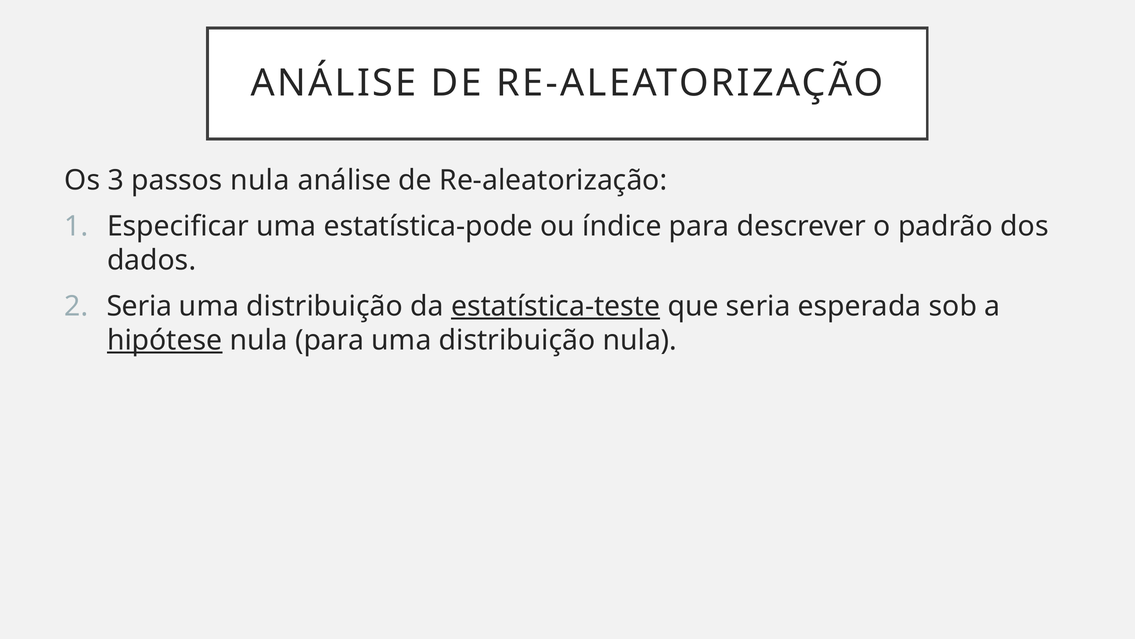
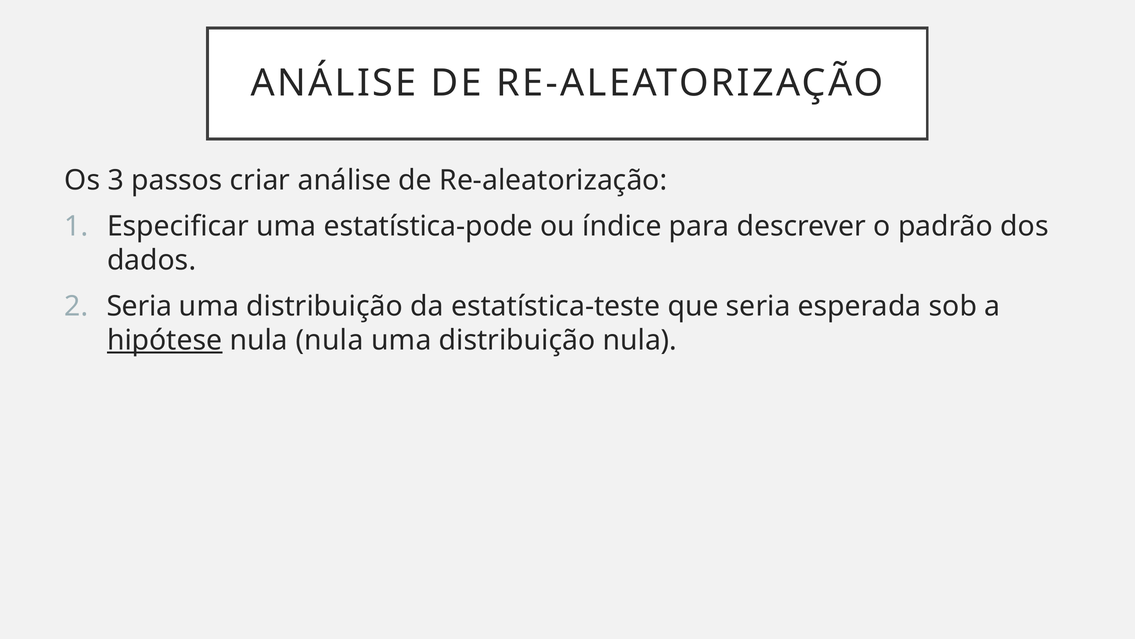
passos nula: nula -> criar (260, 180)
estatística-teste underline: present -> none (556, 306)
nula para: para -> nula (330, 340)
